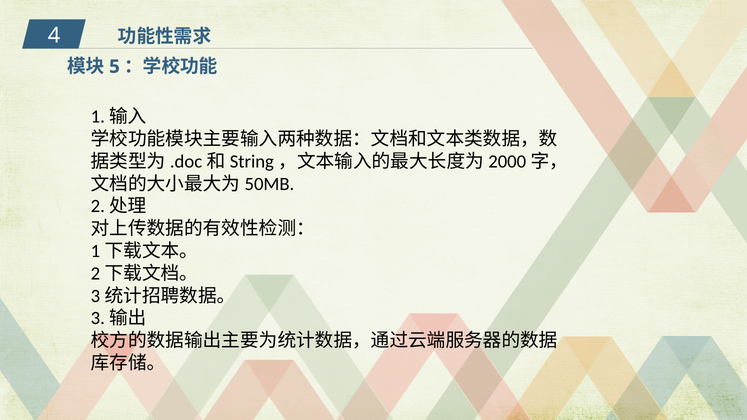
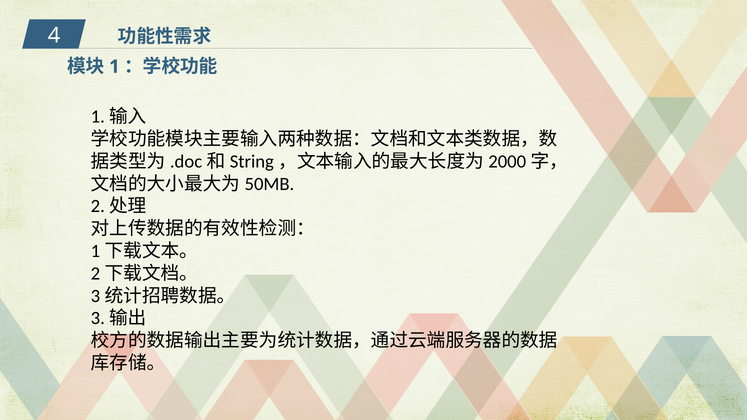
5: 5 -> 1 (114, 67)
